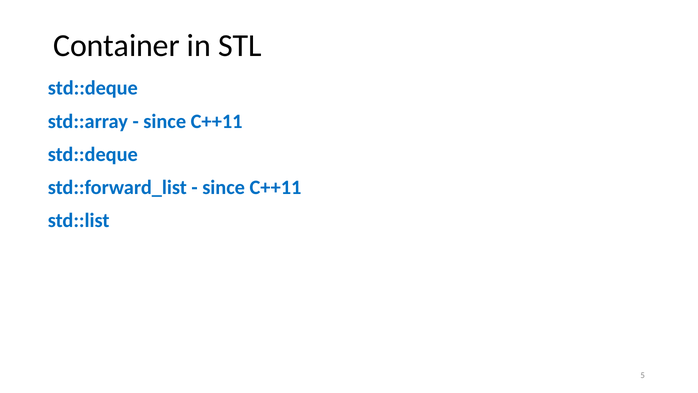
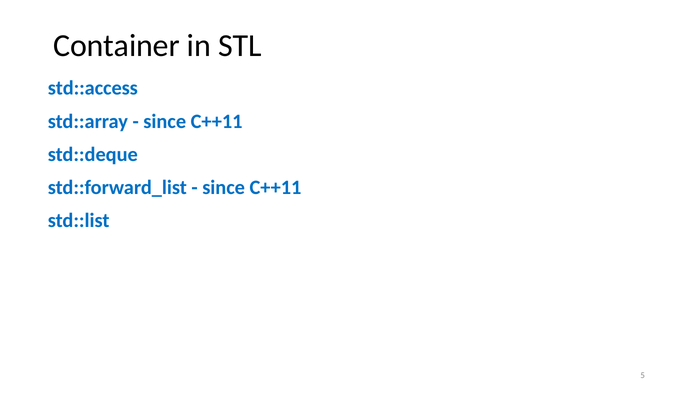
std::deque: std::deque -> std::access (93, 88)
